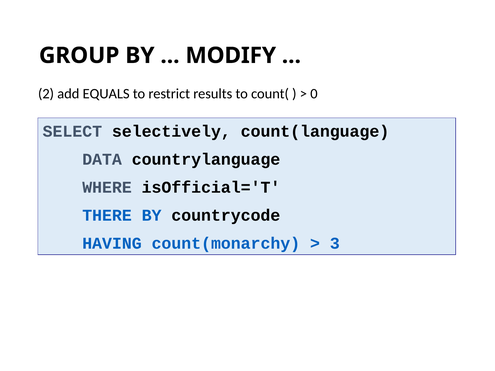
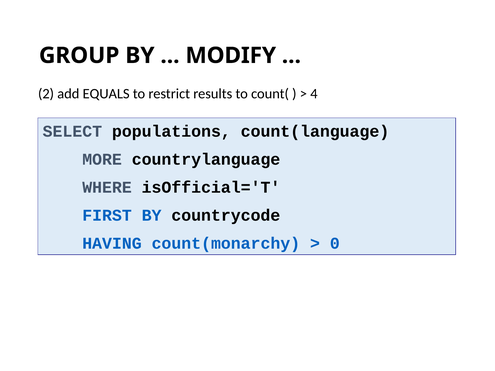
0: 0 -> 4 (314, 94)
selectively: selectively -> populations (171, 131)
DATA: DATA -> MORE (102, 160)
THERE: THERE -> FIRST (107, 216)
3: 3 -> 0 (335, 244)
